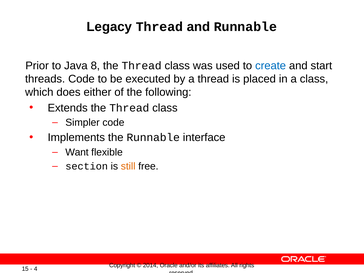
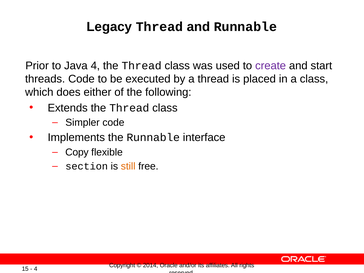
Java 8: 8 -> 4 (95, 66)
create colour: blue -> purple (271, 66)
Want: Want -> Copy (77, 152)
